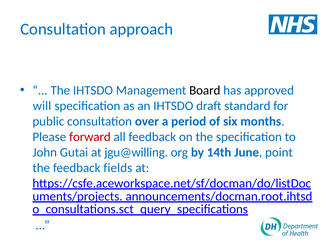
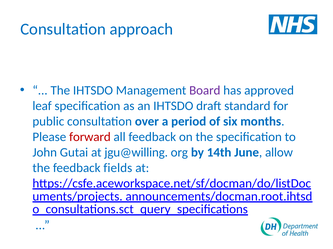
Board colour: black -> purple (205, 91)
will: will -> leaf (42, 106)
point: point -> allow (279, 153)
